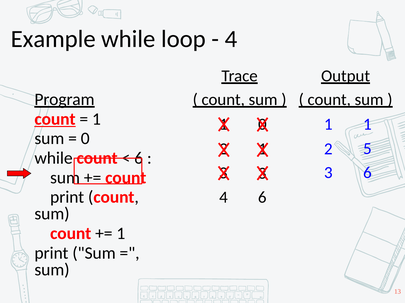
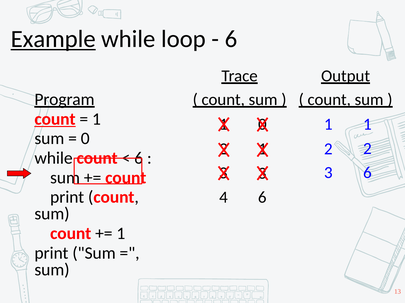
Example underline: none -> present (53, 39)
4: 4 -> 6 (231, 39)
2 5: 5 -> 2 (367, 149)
